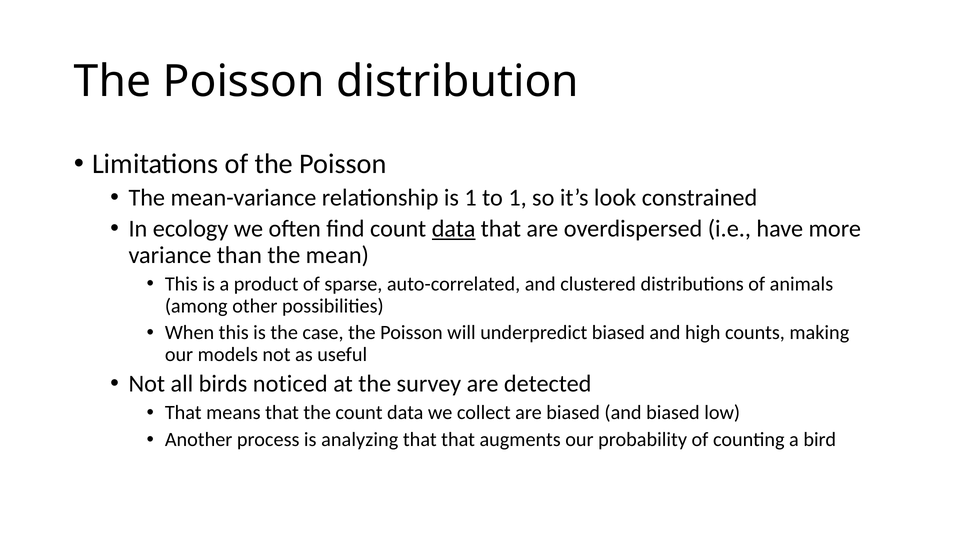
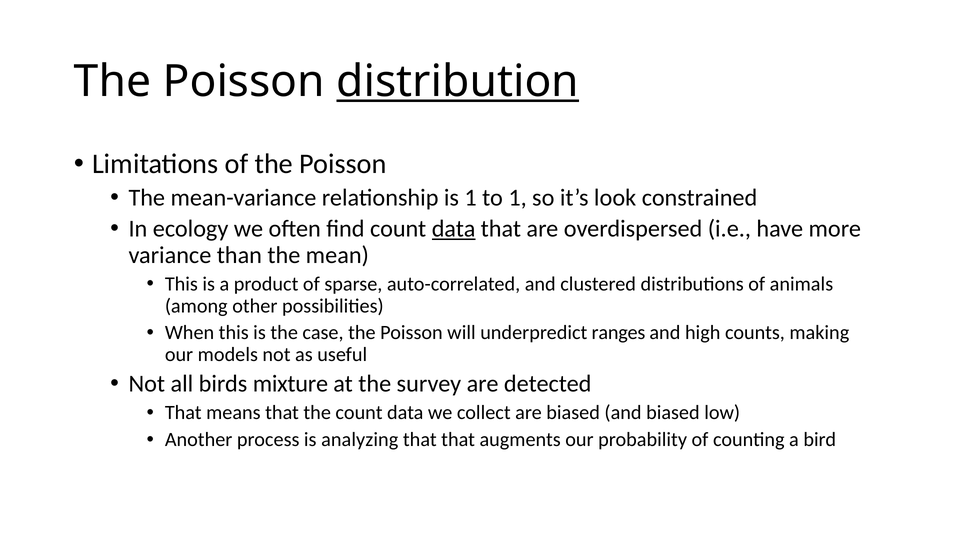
distribution underline: none -> present (458, 81)
underpredict biased: biased -> ranges (618, 333)
noticed: noticed -> mixture (290, 383)
